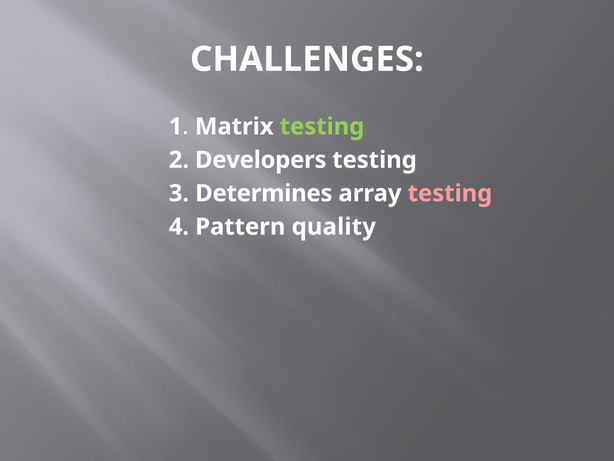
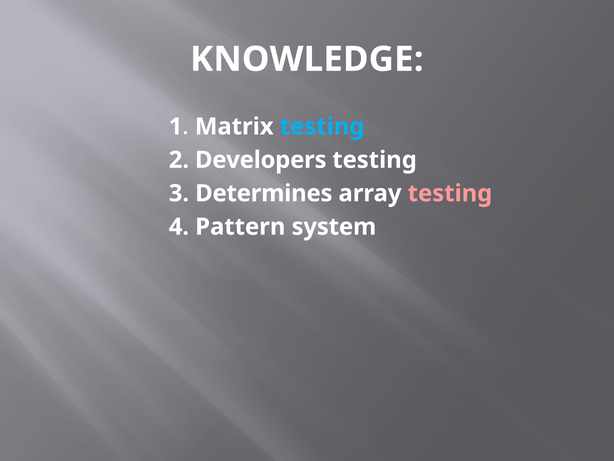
CHALLENGES: CHALLENGES -> KNOWLEDGE (307, 59)
testing colour: light green -> light blue (322, 126)
quality: quality -> system (334, 227)
